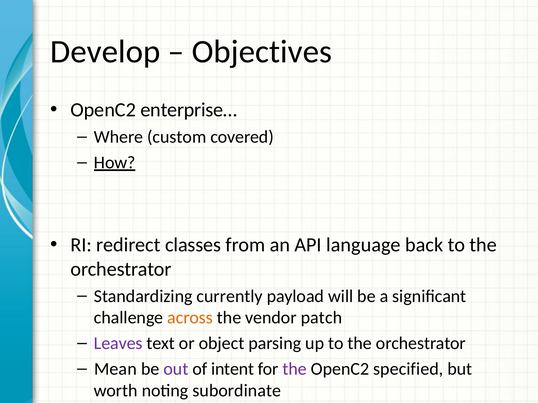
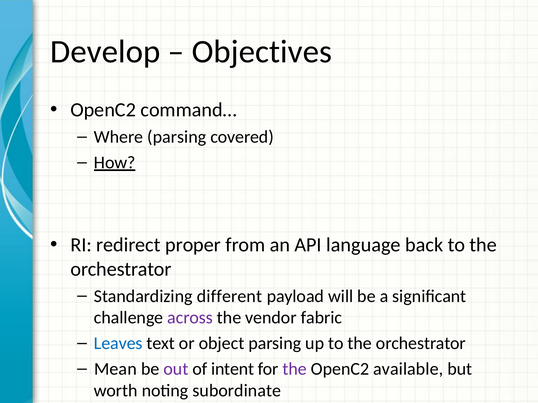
enterprise…: enterprise… -> command… (189, 110)
Where custom: custom -> parsing (177, 137)
classes: classes -> proper (193, 245)
currently: currently -> different (230, 296)
across colour: orange -> purple (190, 318)
patch: patch -> fabric (321, 318)
Leaves colour: purple -> blue (118, 344)
specified: specified -> available (408, 369)
